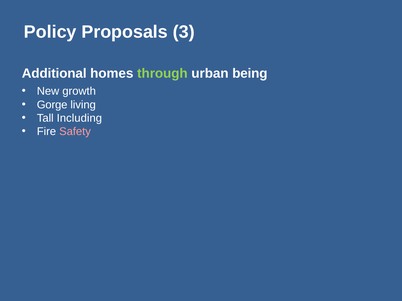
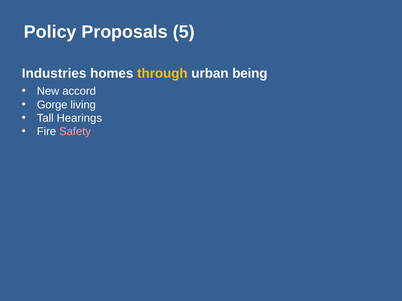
3: 3 -> 5 (184, 32)
Additional: Additional -> Industries (54, 73)
through colour: light green -> yellow (162, 73)
growth: growth -> accord (79, 91)
Including: Including -> Hearings (79, 118)
